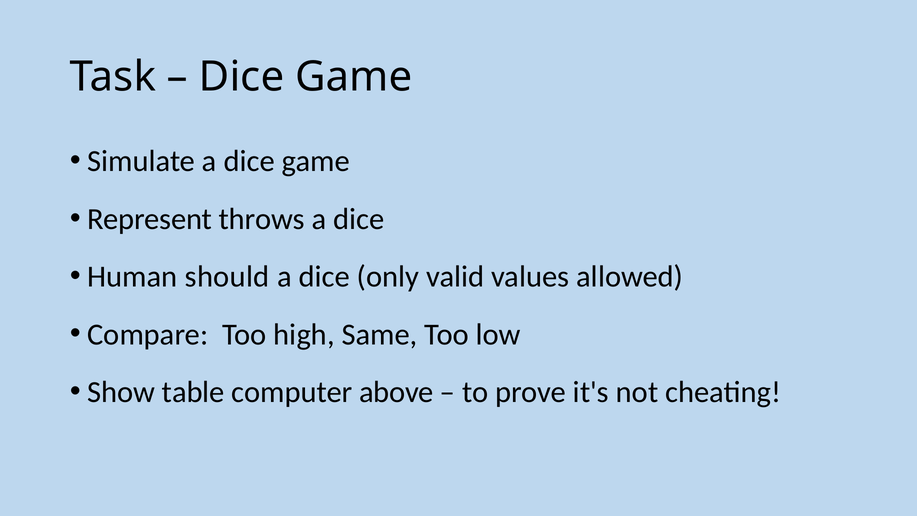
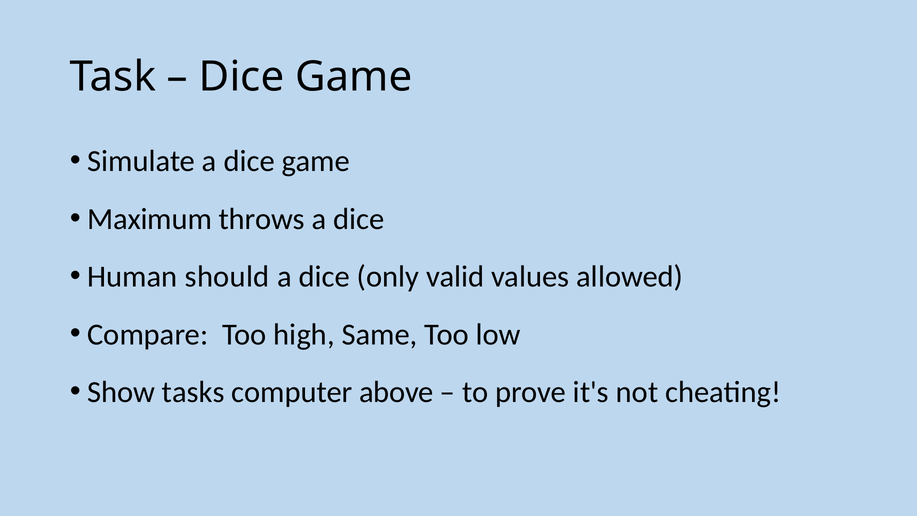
Represent: Represent -> Maximum (150, 219)
table: table -> tasks (193, 392)
